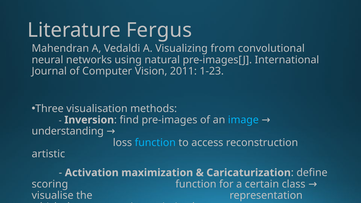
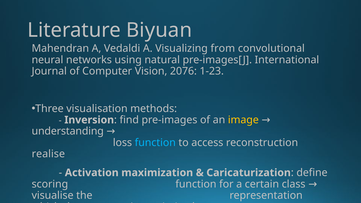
Fergus: Fergus -> Biyuan (159, 30)
2011: 2011 -> 2076 (183, 71)
image colour: light blue -> yellow (243, 120)
artistic: artistic -> realise (48, 154)
